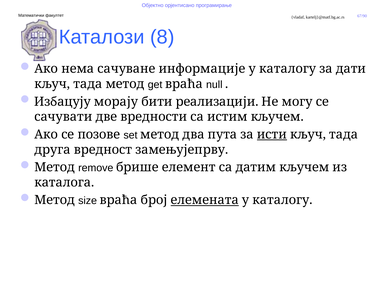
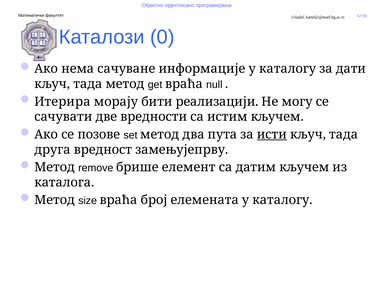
8: 8 -> 0 (162, 37)
Избацују: Избацују -> Итерира (62, 102)
елемената underline: present -> none (205, 200)
